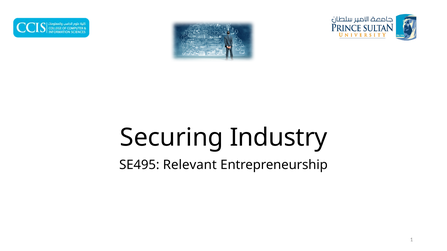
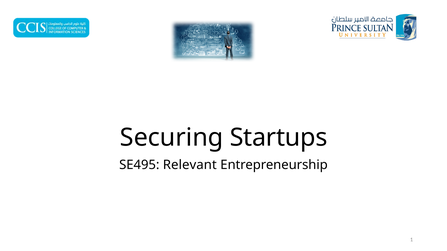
Industry: Industry -> Startups (279, 138)
